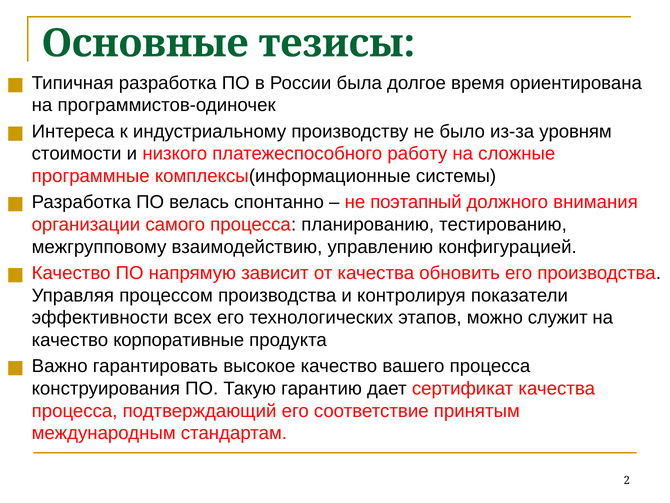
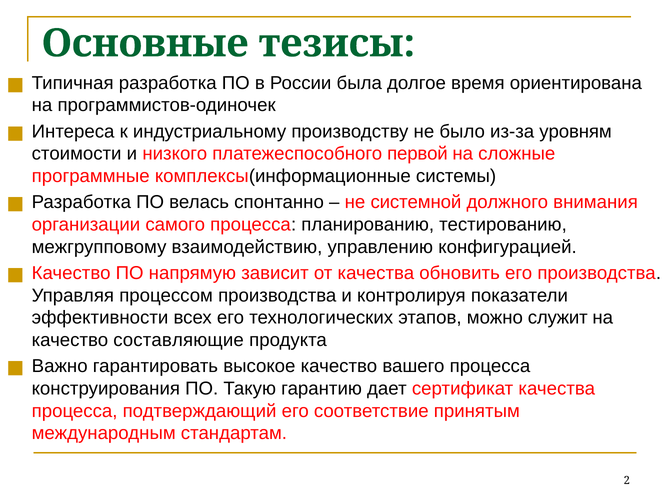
работу: работу -> первой (417, 154)
поэтапный: поэтапный -> системной (416, 202)
корпоративные: корпоративные -> составляющие (179, 340)
